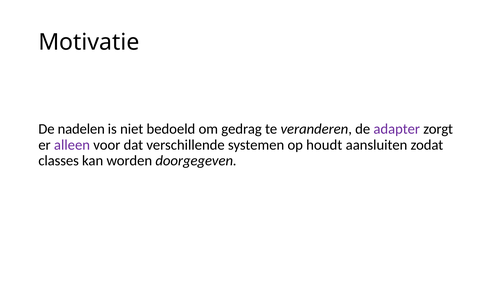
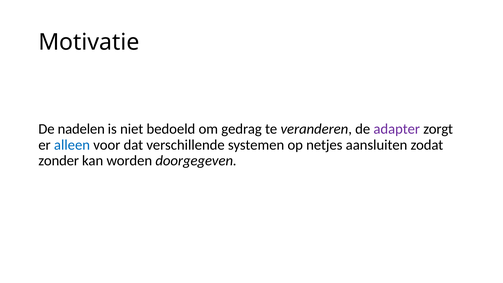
alleen colour: purple -> blue (72, 145)
houdt: houdt -> netjes (324, 145)
classes: classes -> zonder (59, 161)
